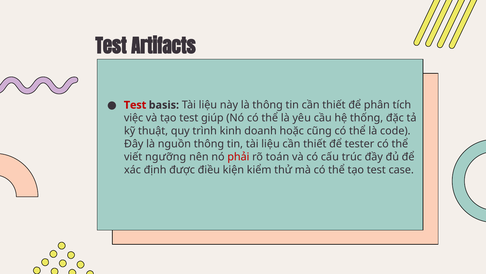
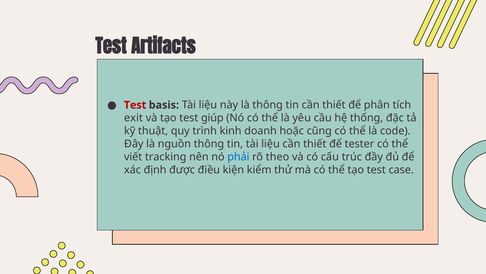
việc: việc -> exit (133, 118)
ngưỡng: ngưỡng -> tracking (166, 157)
phải colour: red -> blue (238, 157)
toán: toán -> theo (277, 157)
